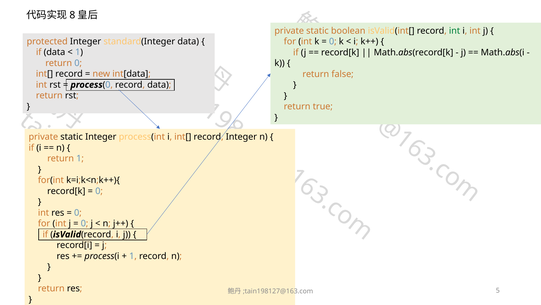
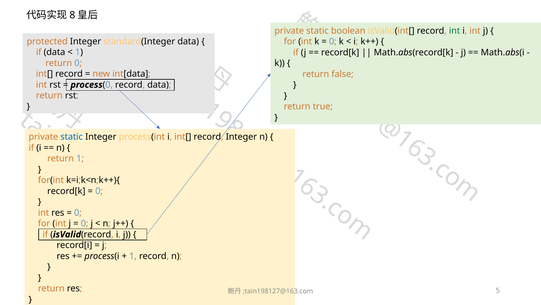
static colour: black -> blue (72, 137)
